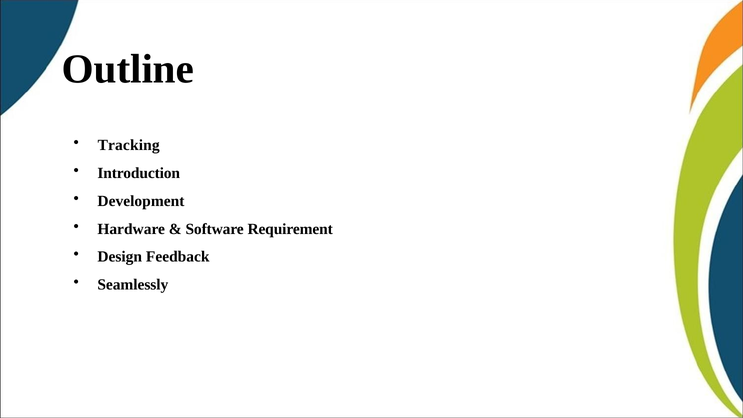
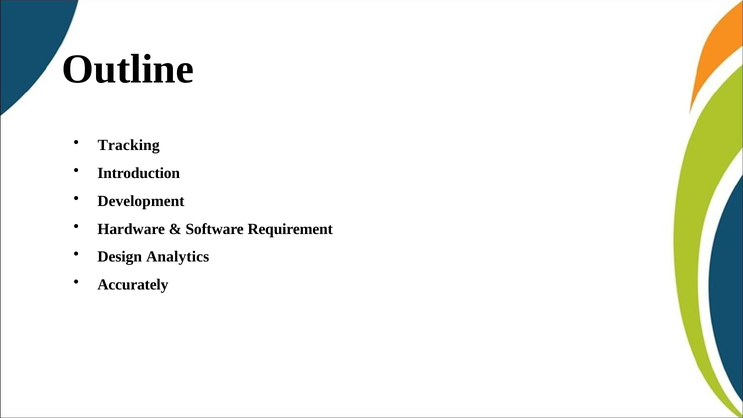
Feedback: Feedback -> Analytics (178, 257)
Seamlessly: Seamlessly -> Accurately (133, 285)
